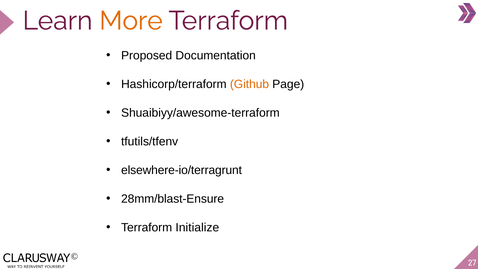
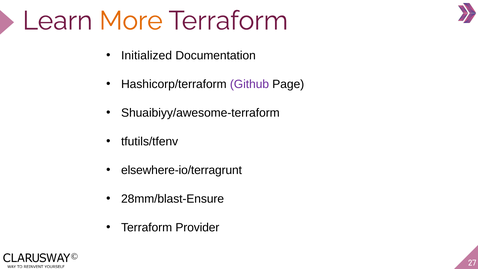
Proposed: Proposed -> Initialized (147, 55)
Github colour: orange -> purple (249, 84)
Initialize: Initialize -> Provider (197, 228)
